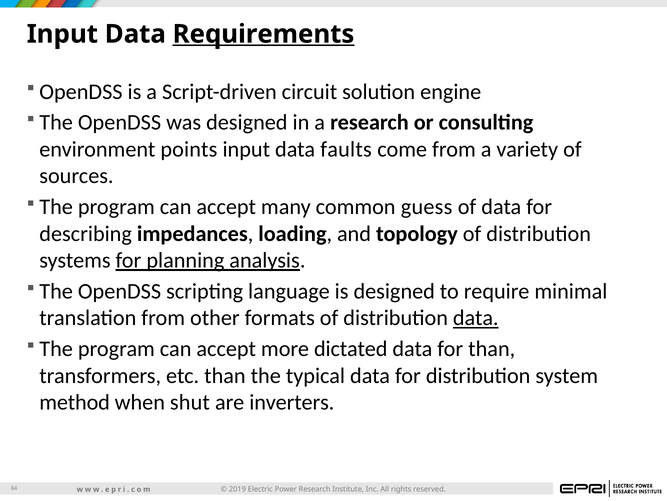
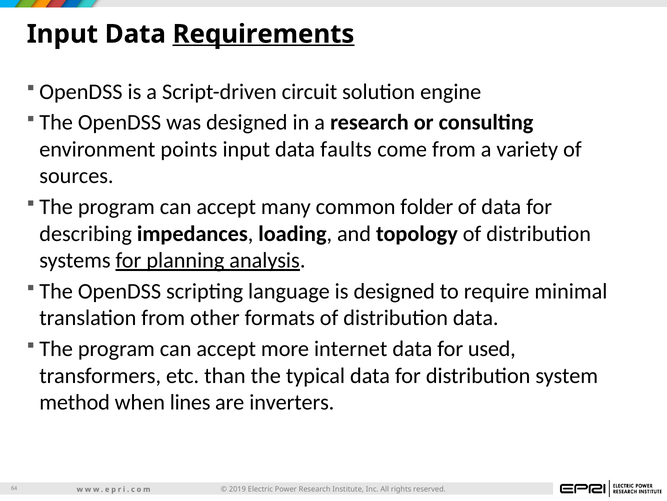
guess: guess -> folder (427, 207)
data underline: present -> none (476, 318)
dictated: dictated -> internet (351, 348)
for than: than -> used (492, 348)
shut: shut -> lines (190, 402)
